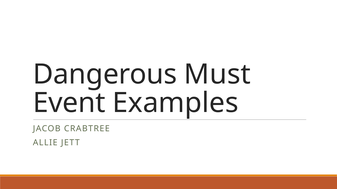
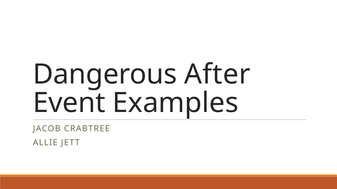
Must: Must -> After (217, 75)
